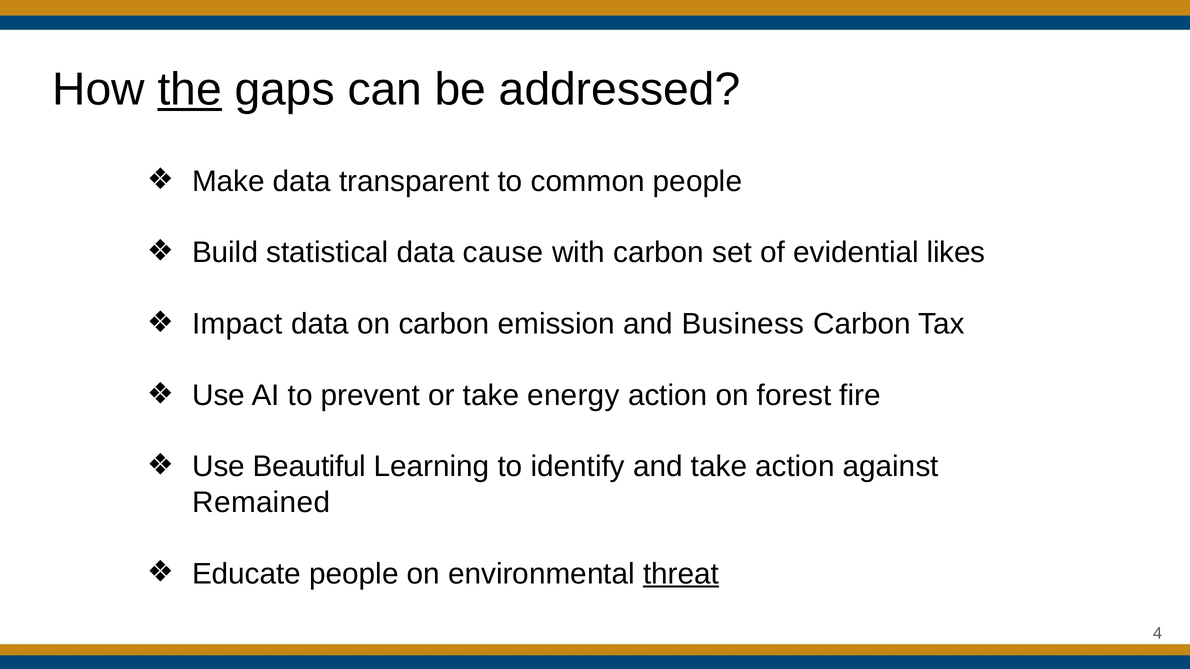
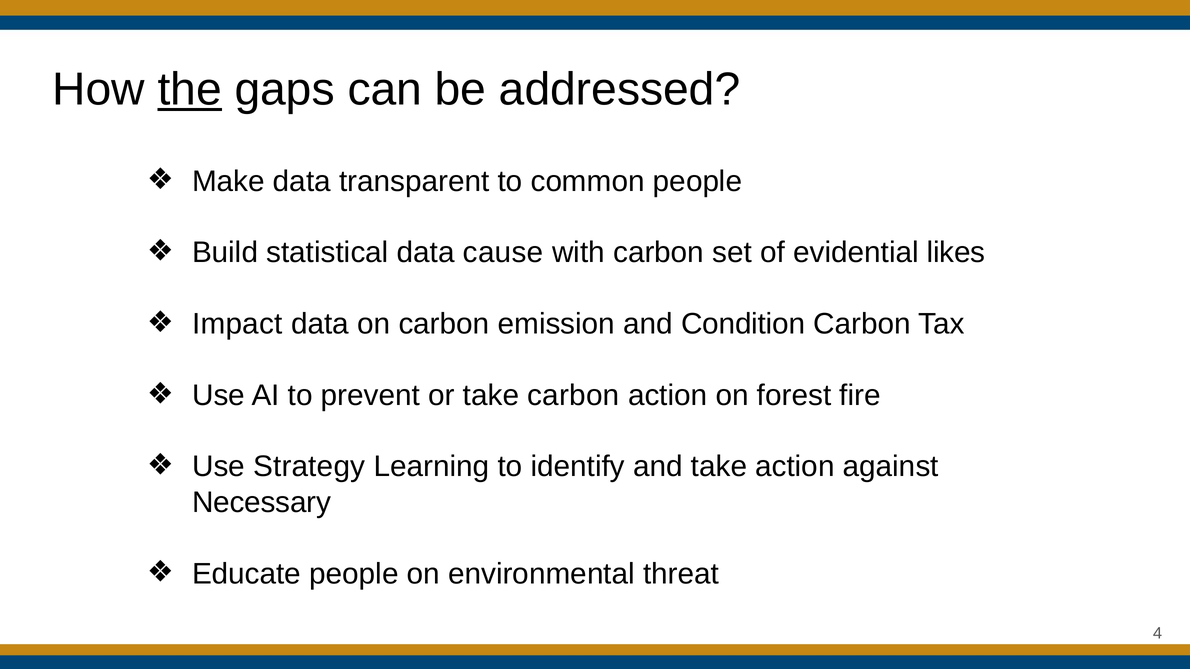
Business: Business -> Condition (743, 324)
take energy: energy -> carbon (573, 396)
Beautiful: Beautiful -> Strategy (309, 467)
Remained: Remained -> Necessary (262, 503)
threat underline: present -> none (681, 574)
